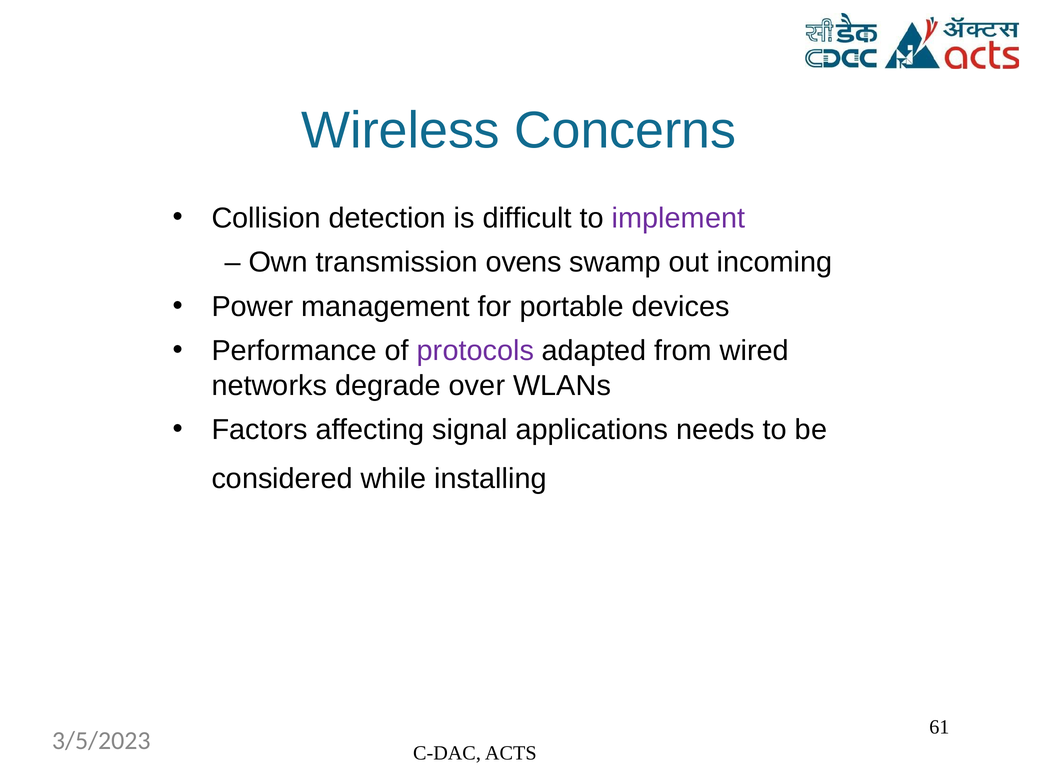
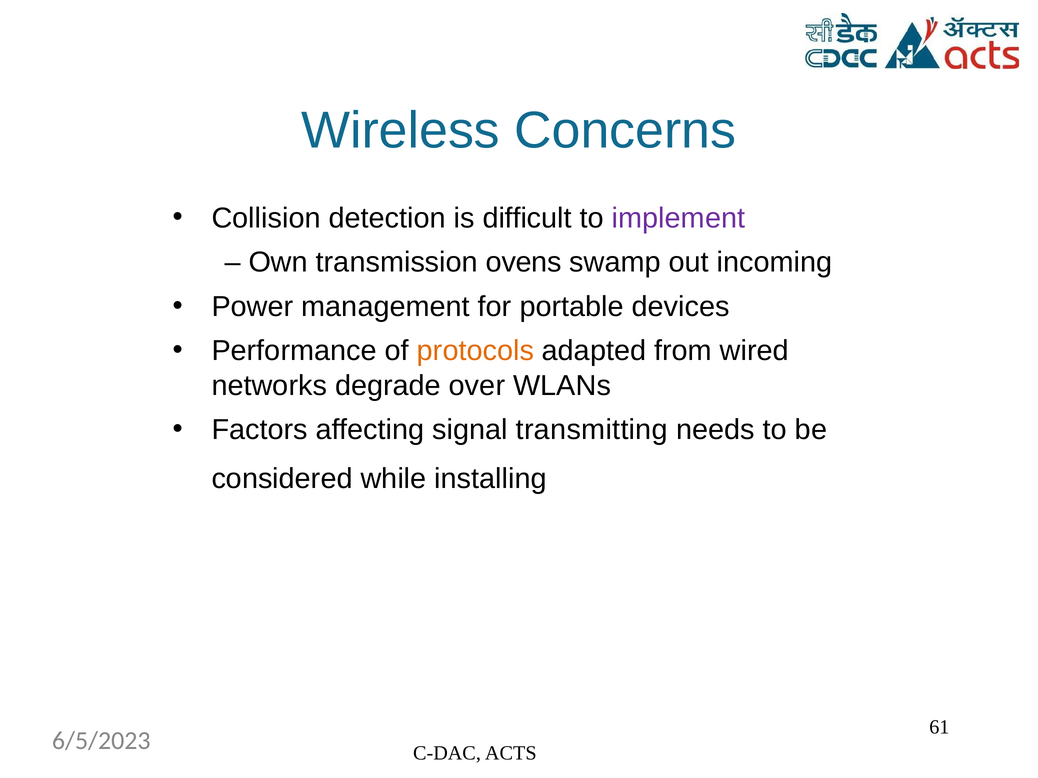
protocols colour: purple -> orange (475, 351)
applications: applications -> transmitting (592, 430)
3/5/2023: 3/5/2023 -> 6/5/2023 (101, 741)
